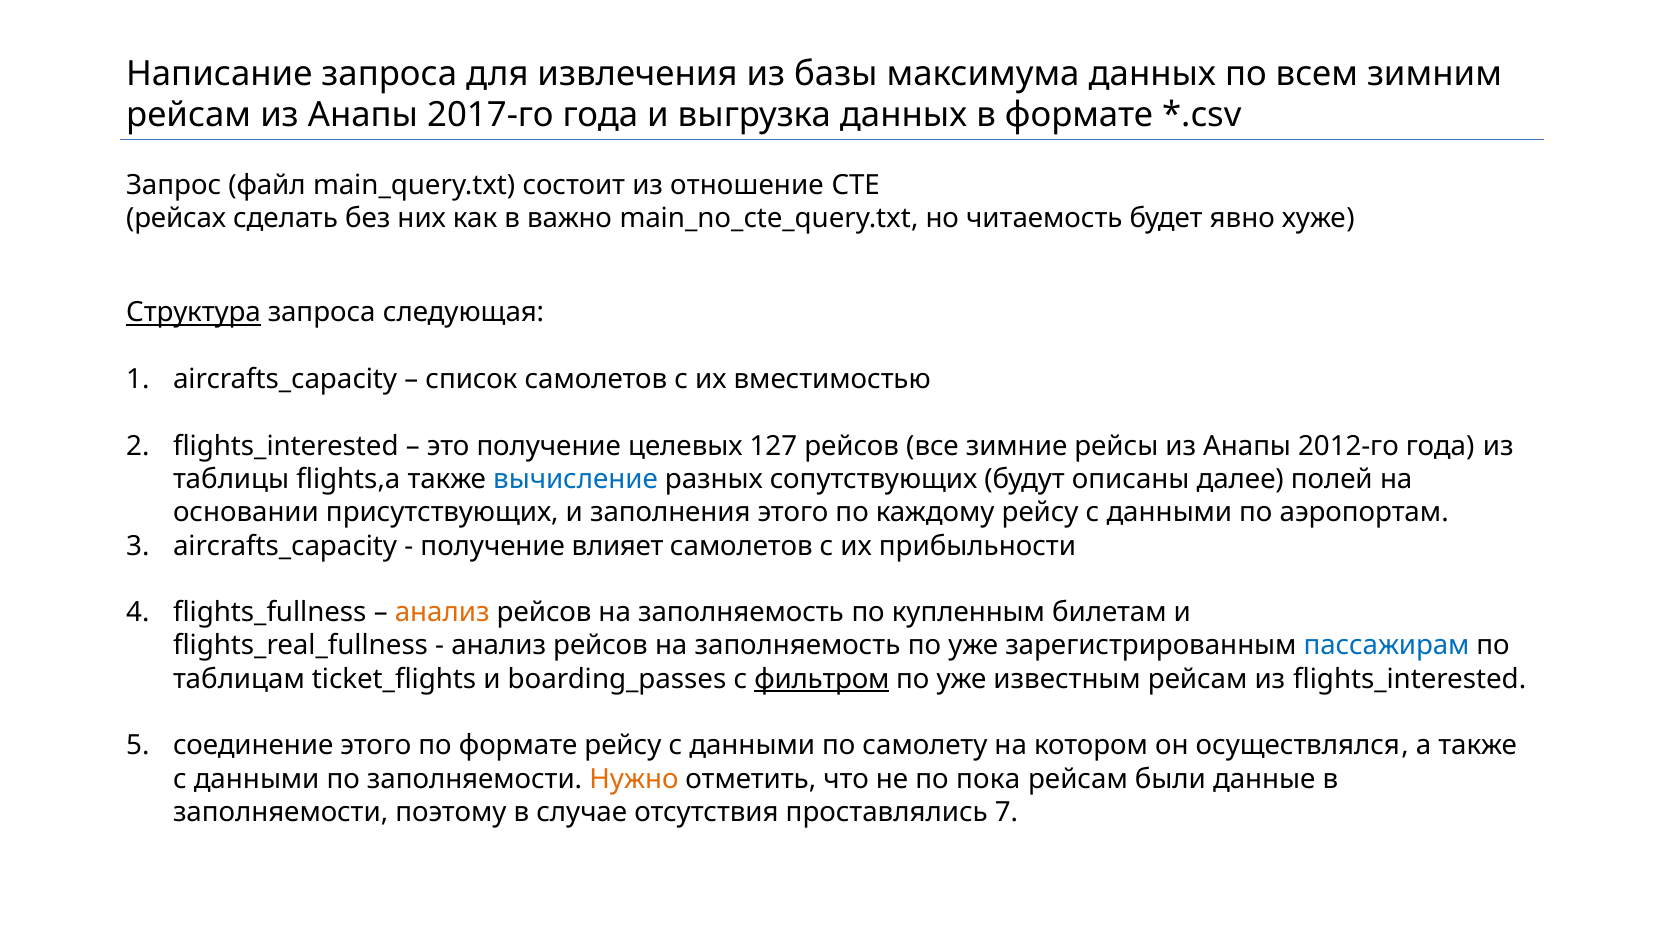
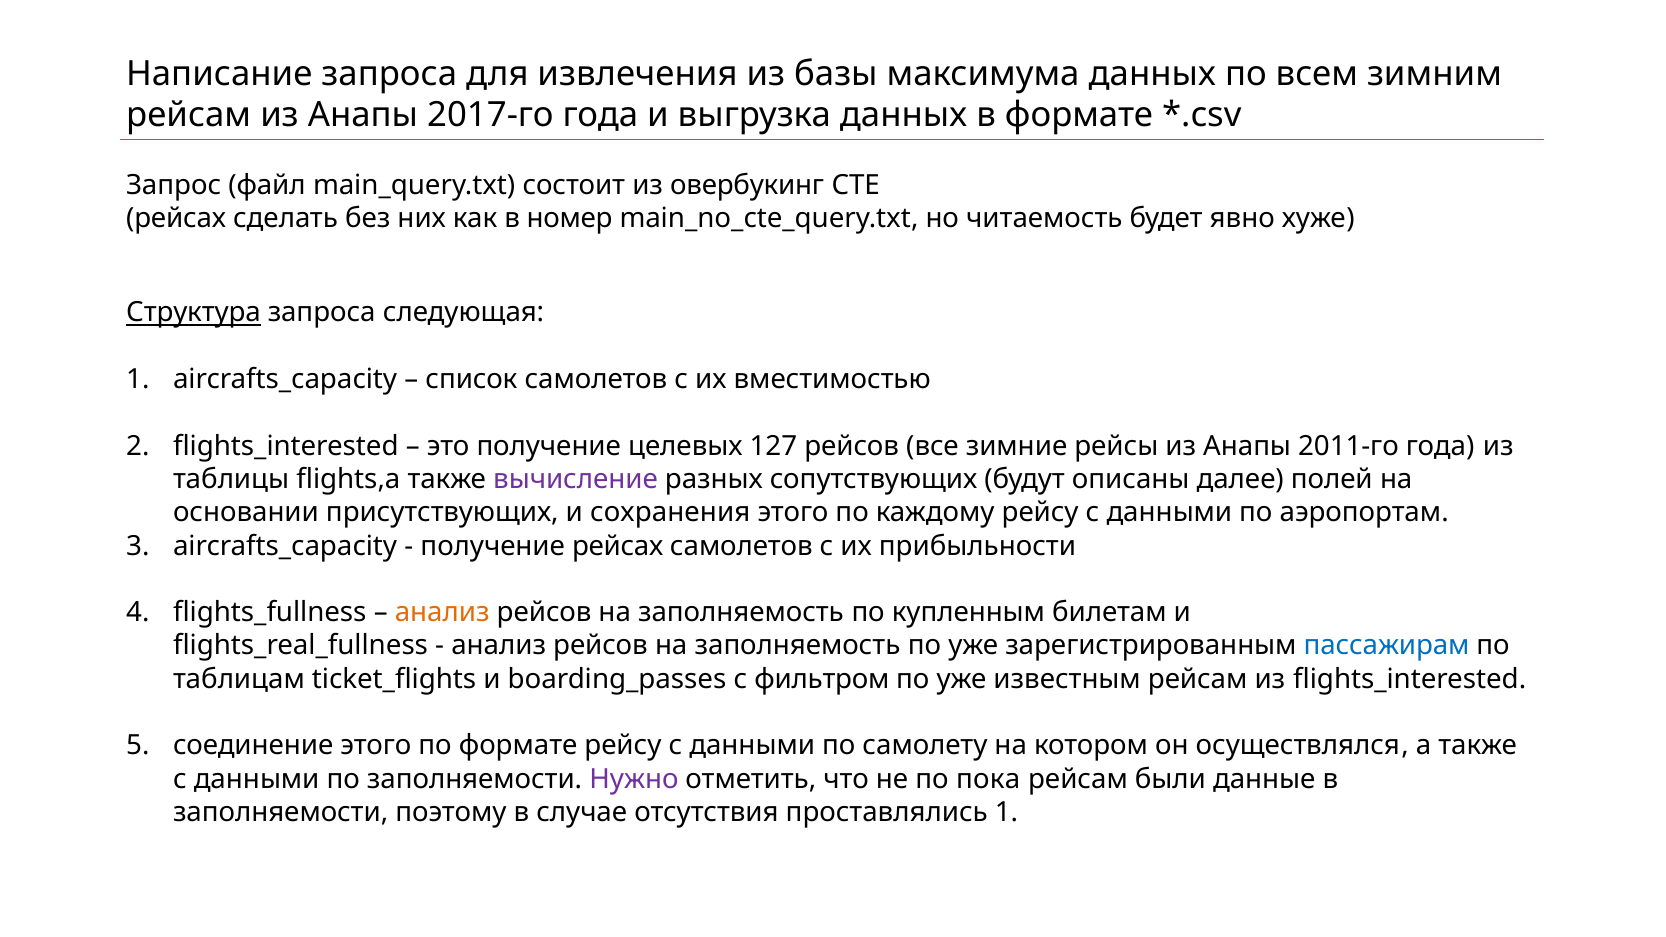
отношение: отношение -> овербукинг (747, 186)
важно: важно -> номер (570, 219)
2012-го: 2012-го -> 2011-го (1348, 446)
вычисление colour: blue -> purple (575, 479)
заполнения: заполнения -> сохранения (670, 513)
получение влияет: влияет -> рейсах (618, 546)
фильтром underline: present -> none (822, 679)
Нужно colour: orange -> purple (634, 779)
проставлялись 7: 7 -> 1 (1006, 812)
